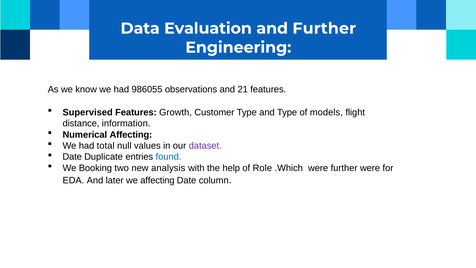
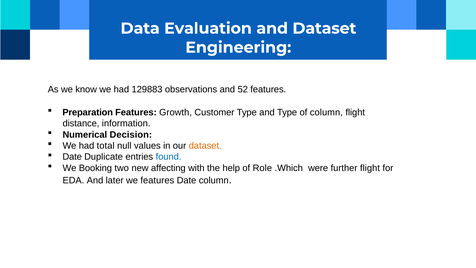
and Further: Further -> Dataset (324, 28)
986055: 986055 -> 129883 (147, 89)
21: 21 -> 52 (243, 89)
Supervised: Supervised -> Preparation (88, 112)
of models: models -> column (326, 112)
Numerical Affecting: Affecting -> Decision (131, 135)
dataset colour: purple -> orange (205, 146)
analysis: analysis -> affecting (168, 168)
further were: were -> flight (370, 168)
we affecting: affecting -> features (157, 180)
